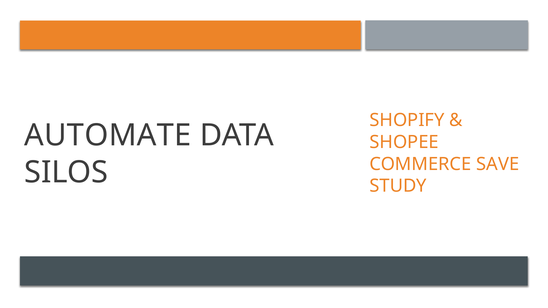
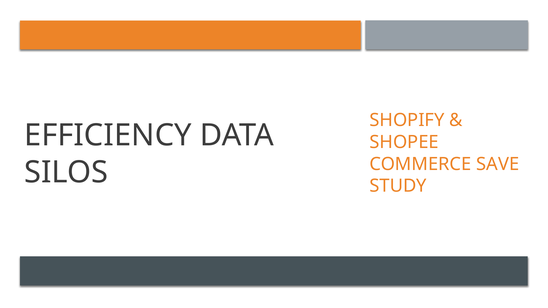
AUTOMATE: AUTOMATE -> EFFICIENCY (108, 136)
